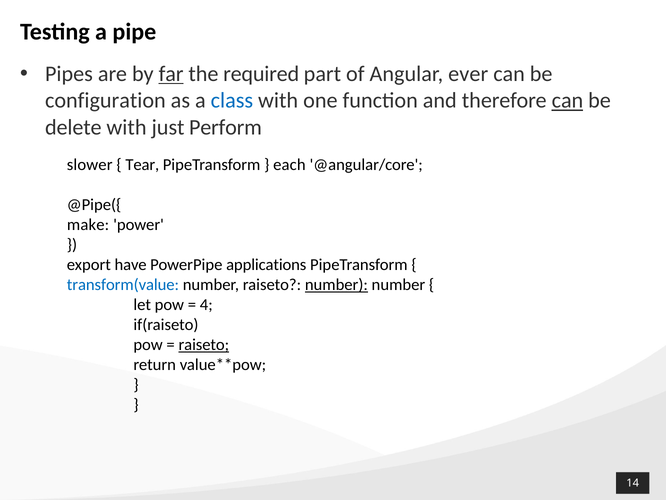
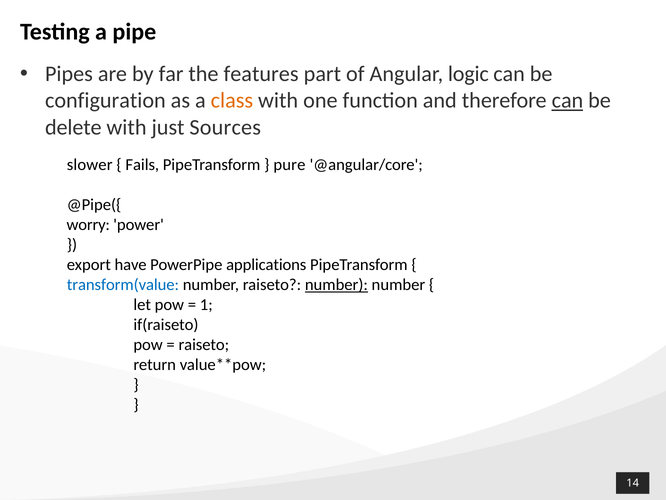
far underline: present -> none (171, 74)
required: required -> features (261, 74)
ever: ever -> logic (468, 74)
class colour: blue -> orange (232, 101)
Perform: Perform -> Sources (225, 127)
Tear: Tear -> Fails (142, 165)
each: each -> pure (289, 165)
make: make -> worry (88, 224)
4: 4 -> 1 (206, 304)
raiseto underline: present -> none (204, 344)
